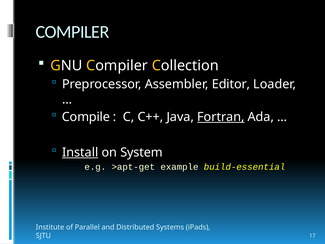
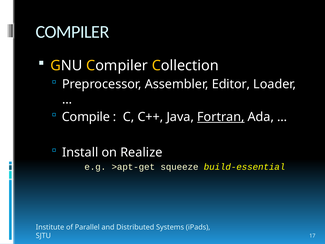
Install underline: present -> none (80, 152)
System: System -> Realize (141, 152)
example: example -> squeeze (179, 167)
